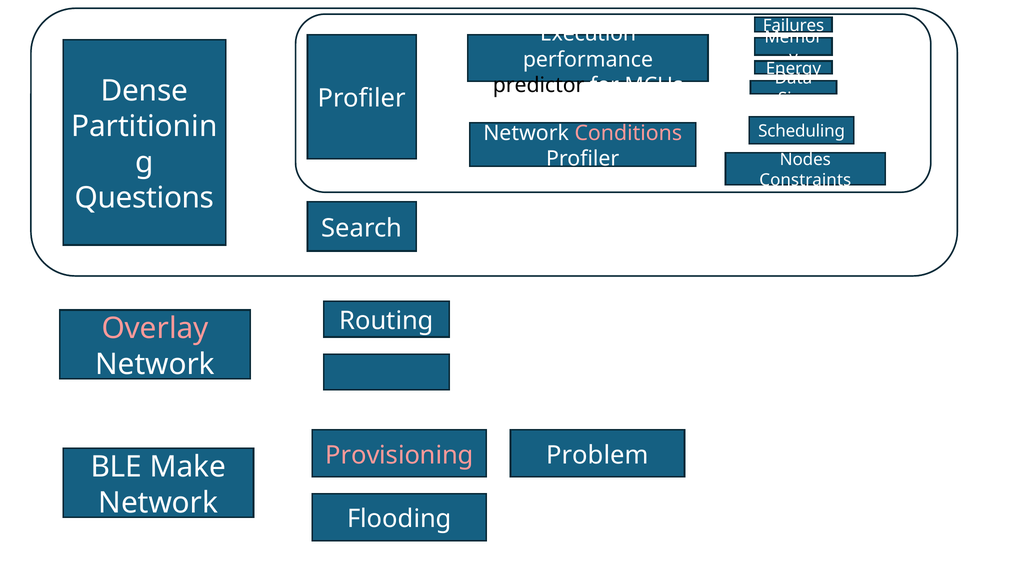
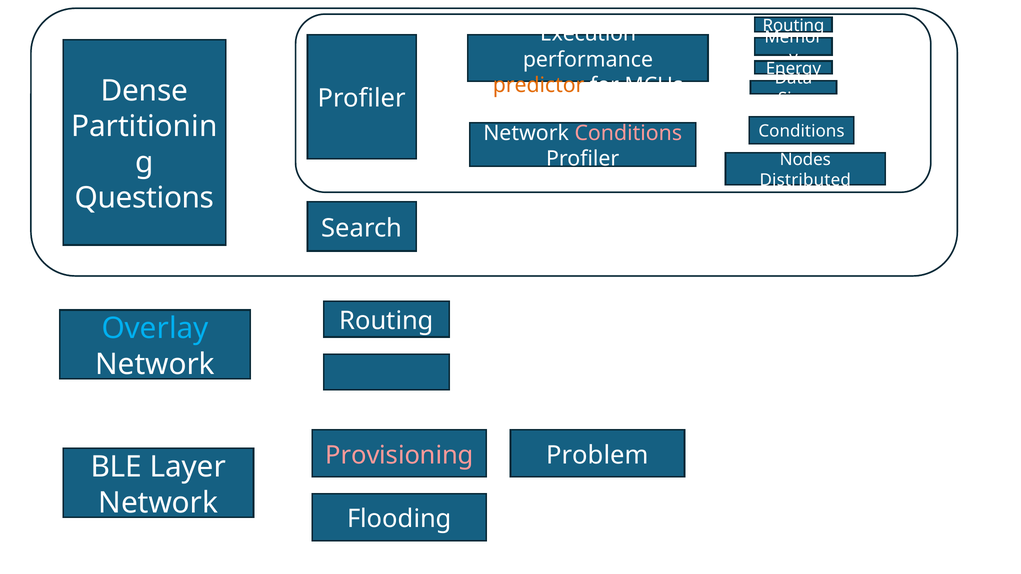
Failures: Failures -> Routing (793, 26)
predictor colour: black -> orange (539, 85)
Scheduling: Scheduling -> Conditions (801, 131)
Constraints: Constraints -> Distributed (805, 180)
Overlay colour: pink -> light blue (155, 329)
Make: Make -> Layer (188, 467)
